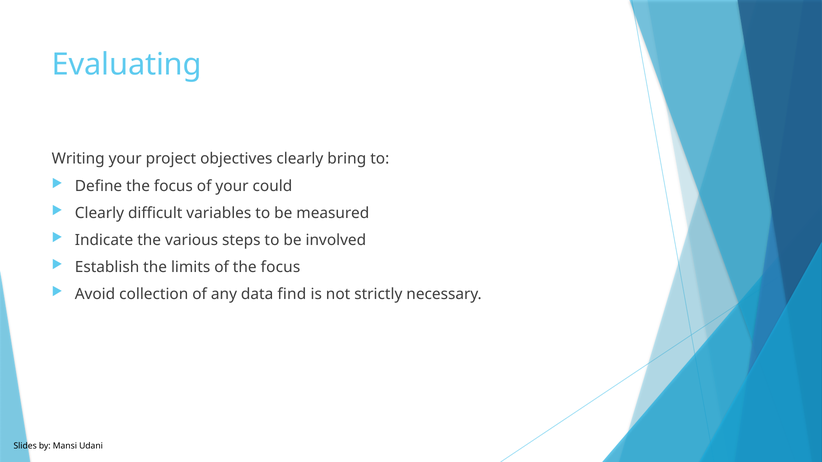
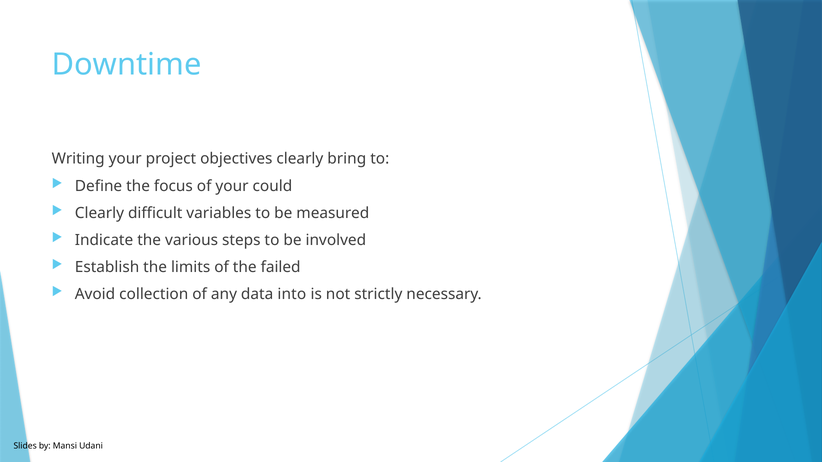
Evaluating: Evaluating -> Downtime (127, 65)
of the focus: focus -> failed (281, 267)
find: find -> into (292, 294)
